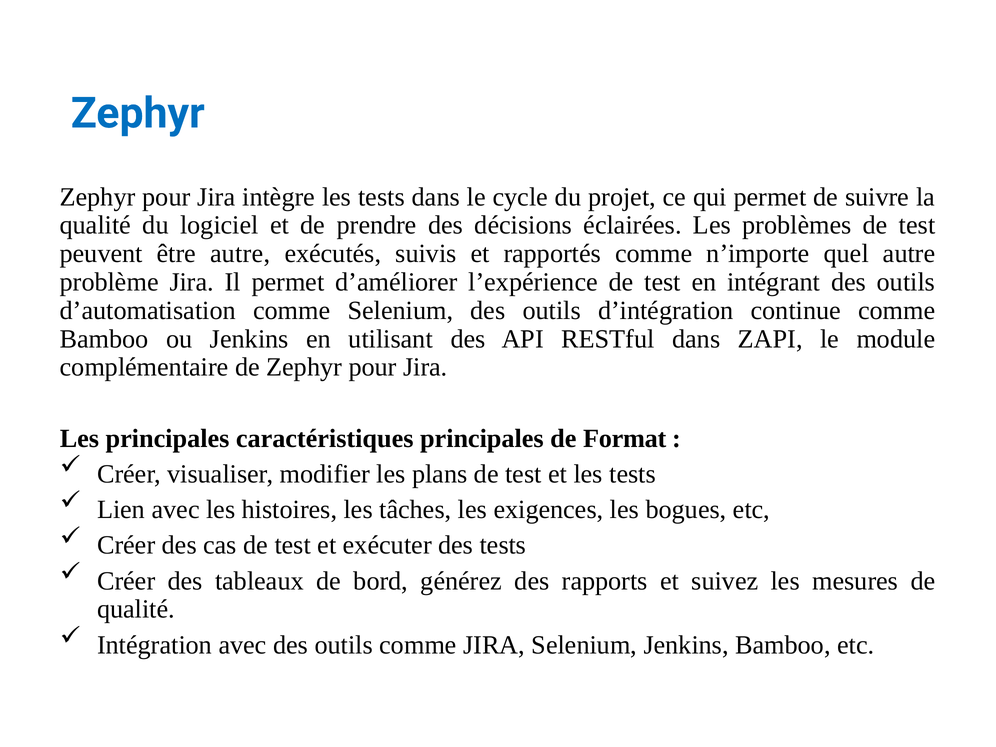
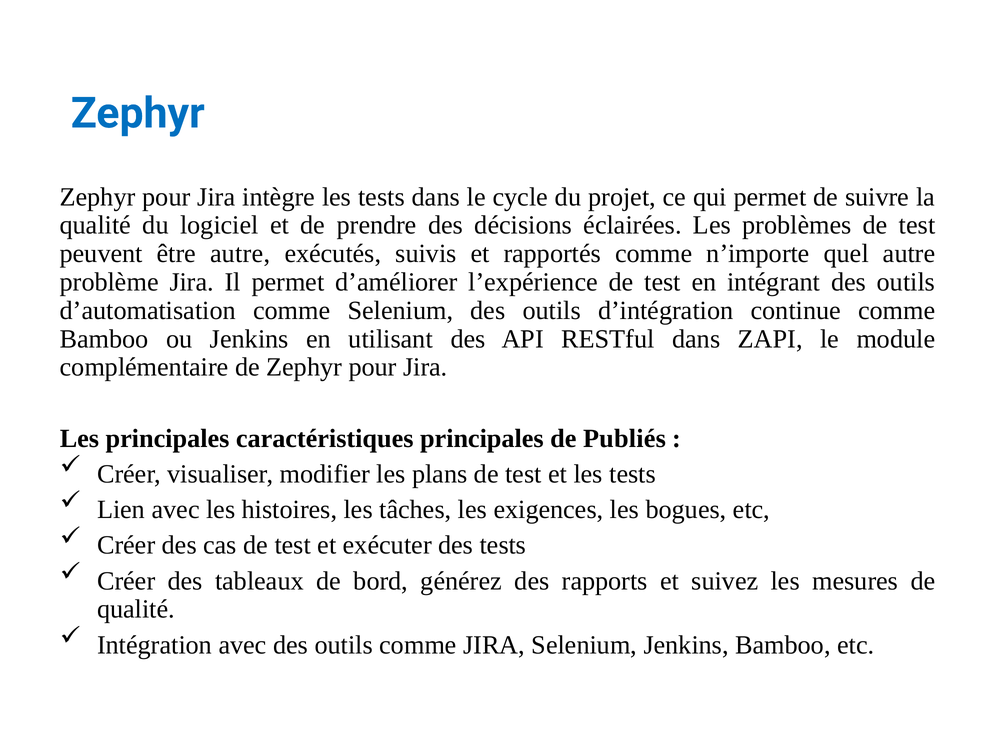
Format: Format -> Publiés (624, 438)
